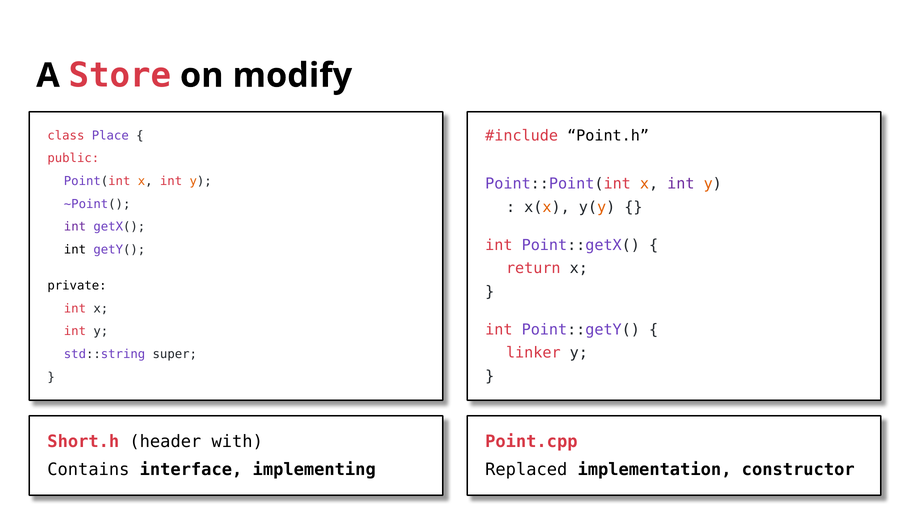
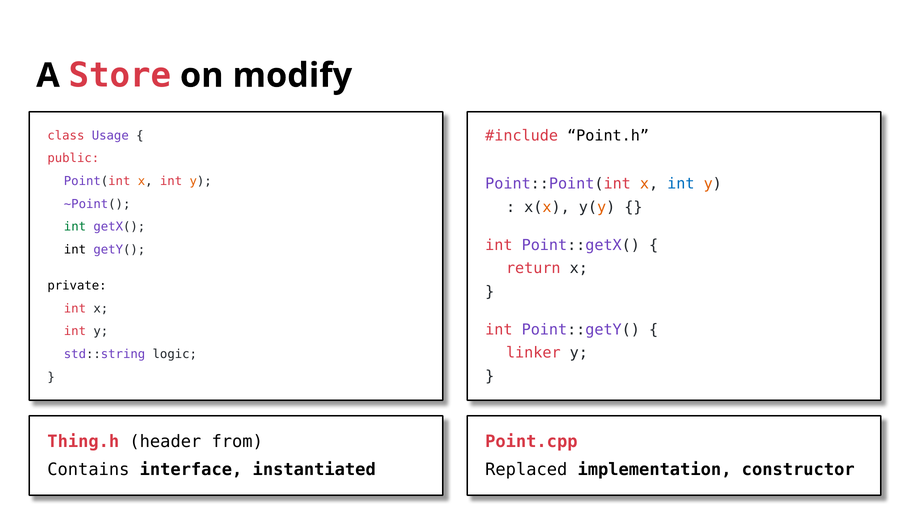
Place: Place -> Usage (110, 135)
int colour: purple -> blue (681, 184)
int colour: purple -> green (75, 227)
super: super -> logic (175, 354)
Short.h: Short.h -> Thing.h (83, 442)
with: with -> from (237, 442)
implementing: implementing -> instantiated (314, 469)
